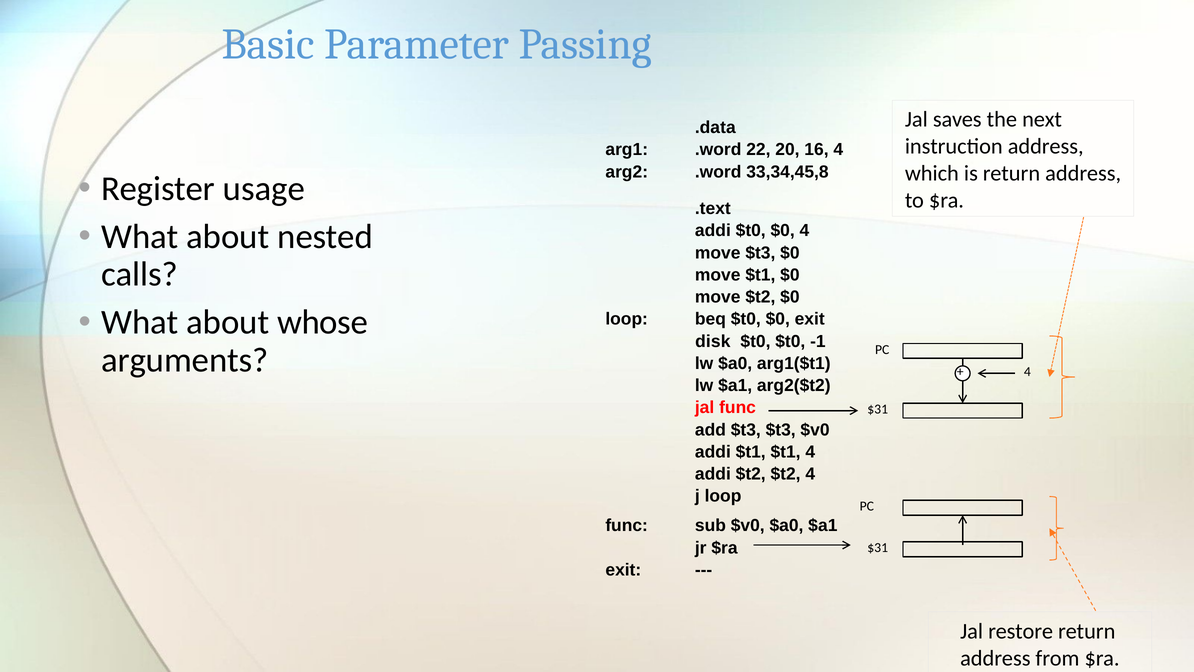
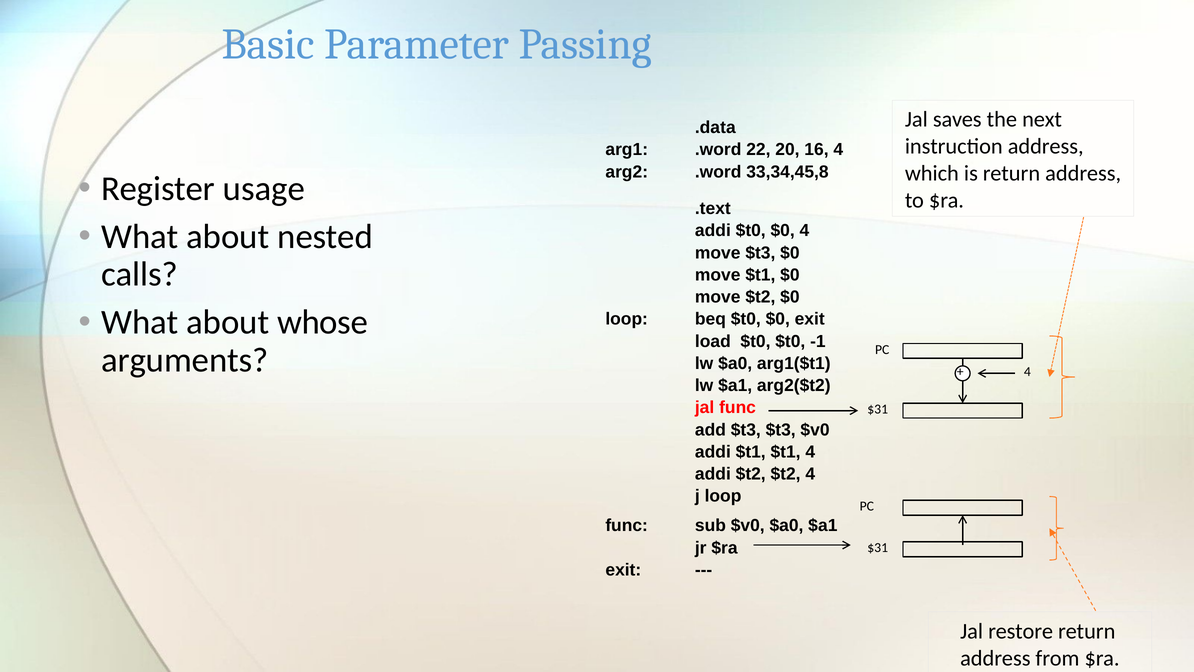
disk: disk -> load (713, 341)
